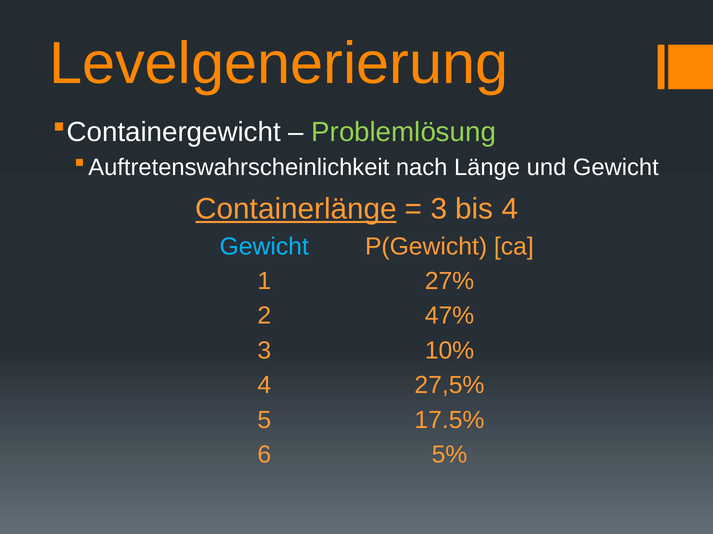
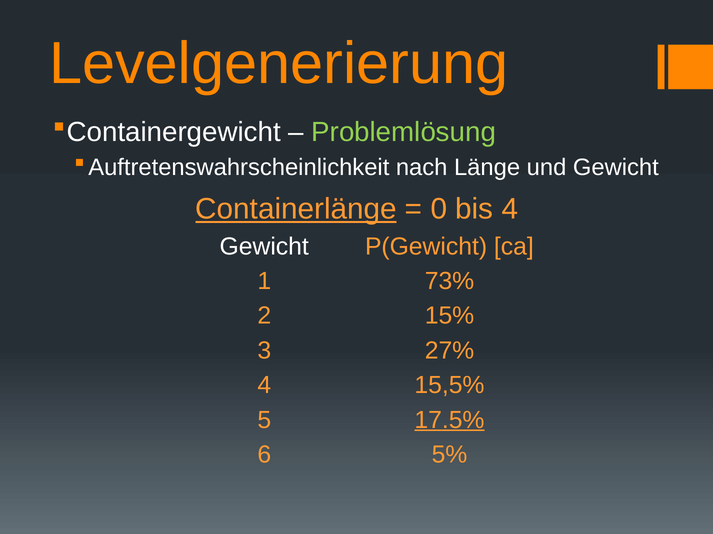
3: 3 -> 0 (439, 209)
Gewicht colour: light blue -> white (264, 247)
27%: 27% -> 73% (450, 282)
47%: 47% -> 15% (450, 316)
10%: 10% -> 27% (450, 351)
27,5%: 27,5% -> 15,5% (449, 386)
17.5% underline: none -> present (449, 420)
